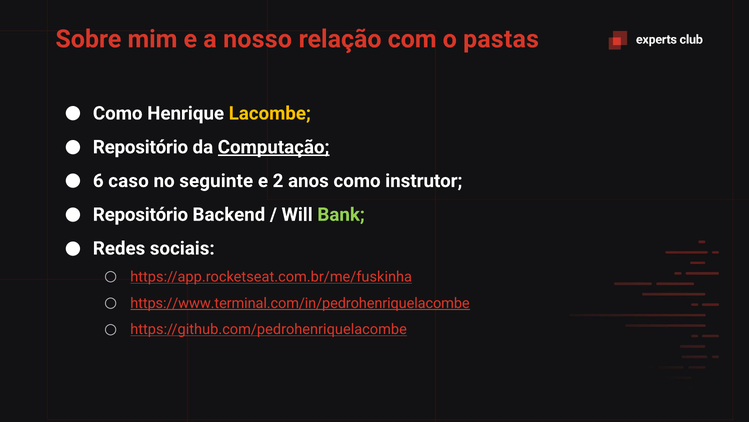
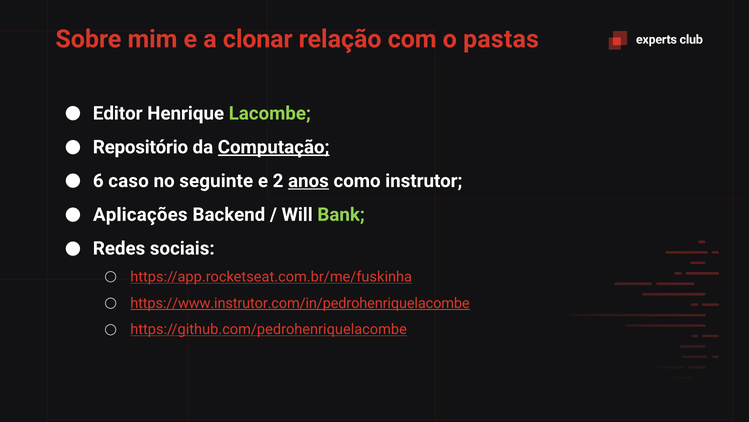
nosso: nosso -> clonar (258, 39)
Como: Como -> Editor (118, 113)
Lacombe colour: yellow -> light green (270, 113)
anos underline: none -> present (308, 181)
Repositório: Repositório -> Aplicações (140, 214)
https://www.terminal.com/in/pedrohenriquelacombe: https://www.terminal.com/in/pedrohenriquelacombe -> https://www.instrutor.com/in/pedrohenriquelacombe (300, 303)
